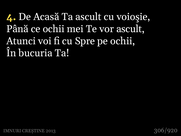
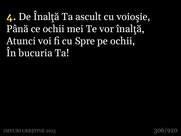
De Acasă: Acasă -> Înalţă (46, 17)
vor ascult: ascult -> înalţă (130, 29)
